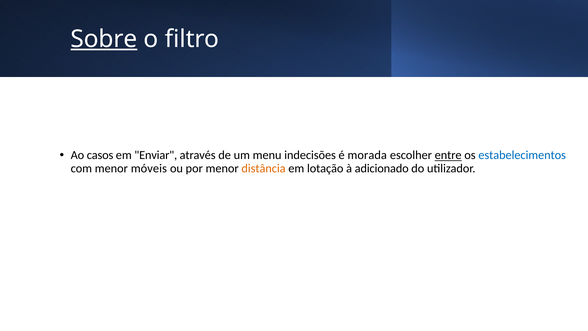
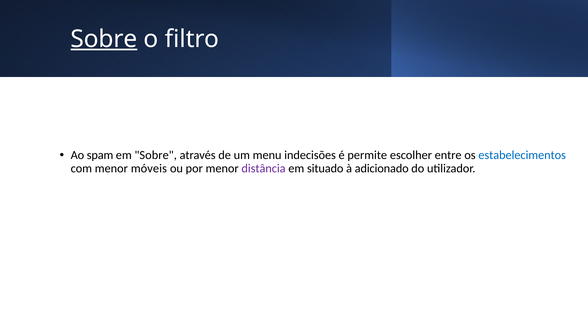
casos: casos -> spam (100, 155)
em Enviar: Enviar -> Sobre (156, 155)
morada: morada -> permite (367, 155)
entre underline: present -> none (448, 155)
distância colour: orange -> purple (264, 168)
lotação: lotação -> situado (325, 168)
